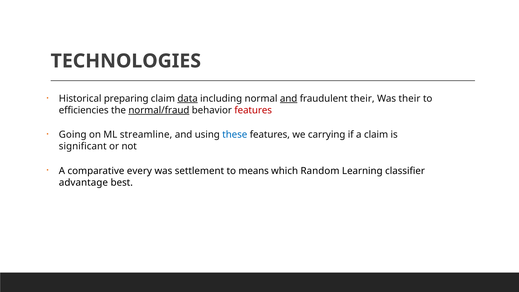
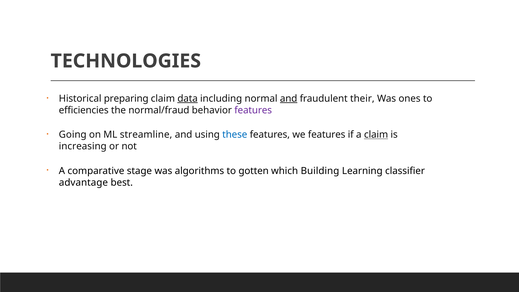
Was their: their -> ones (410, 99)
normal/fraud underline: present -> none (159, 110)
features colour: red -> purple (253, 110)
we carrying: carrying -> features (327, 135)
claim underline: none -> present (376, 135)
significant: significant -> increasing (83, 146)
every: every -> stage (139, 171)
settlement: settlement -> algorithms (199, 171)
means: means -> gotten (254, 171)
Random: Random -> Building (320, 171)
